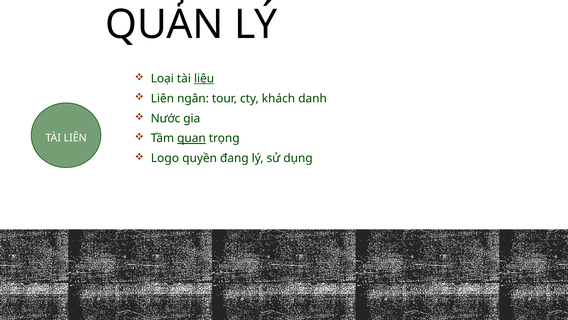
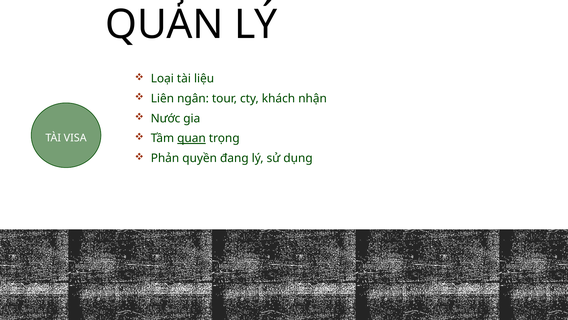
liệu underline: present -> none (204, 79)
danh: danh -> nhận (313, 98)
TÀI LIÊN: LIÊN -> VISA (75, 138)
Logo: Logo -> Phản (165, 158)
